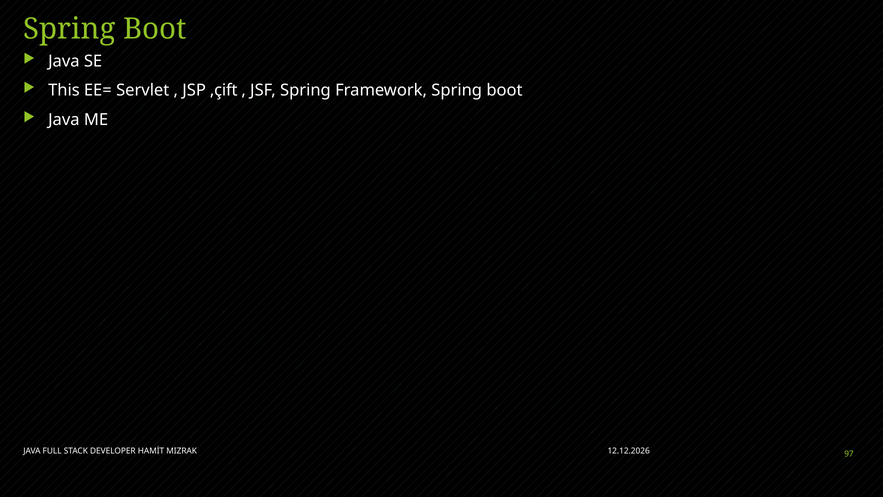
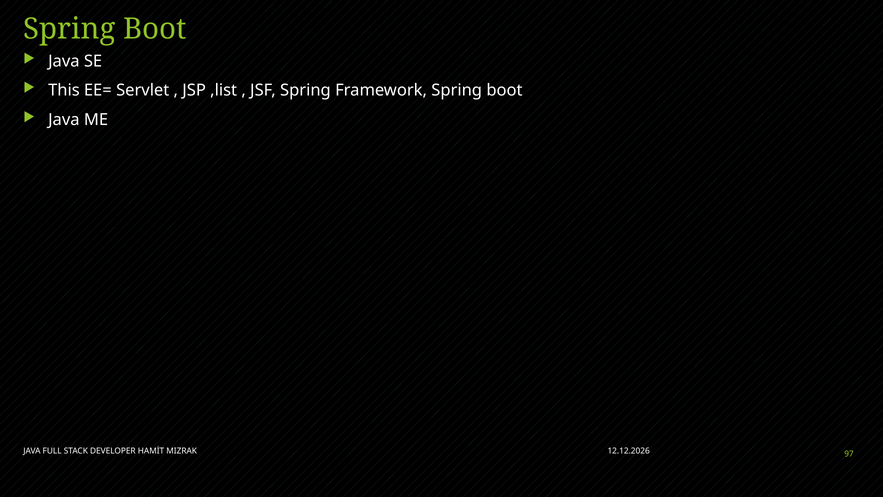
,çift: ,çift -> ,list (224, 90)
